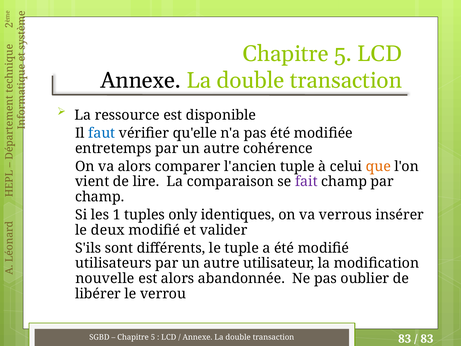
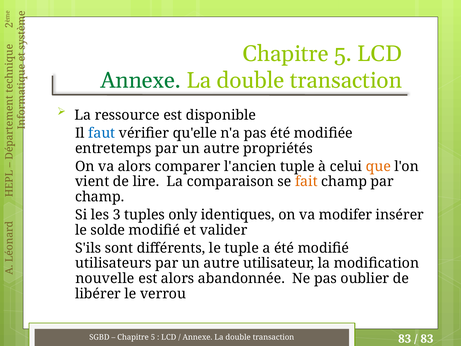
Annexe colour: black -> green (141, 81)
cohérence: cohérence -> propriétés (278, 148)
fait colour: purple -> orange (306, 182)
1: 1 -> 3 (117, 215)
verrous: verrous -> modifer (346, 215)
deux: deux -> solde (108, 230)
